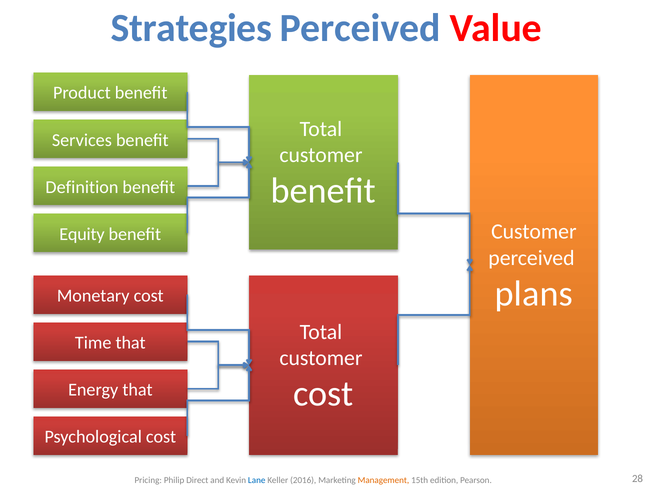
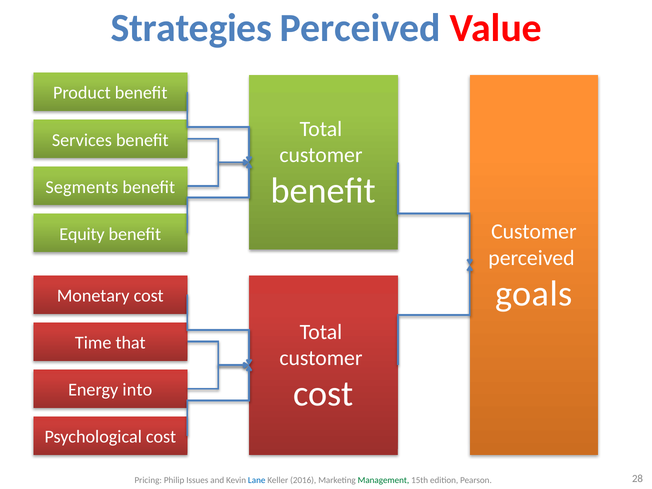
Definition: Definition -> Segments (82, 187)
plans: plans -> goals (534, 294)
Energy that: that -> into (137, 390)
Direct: Direct -> Issues (197, 480)
Management colour: orange -> green (383, 480)
